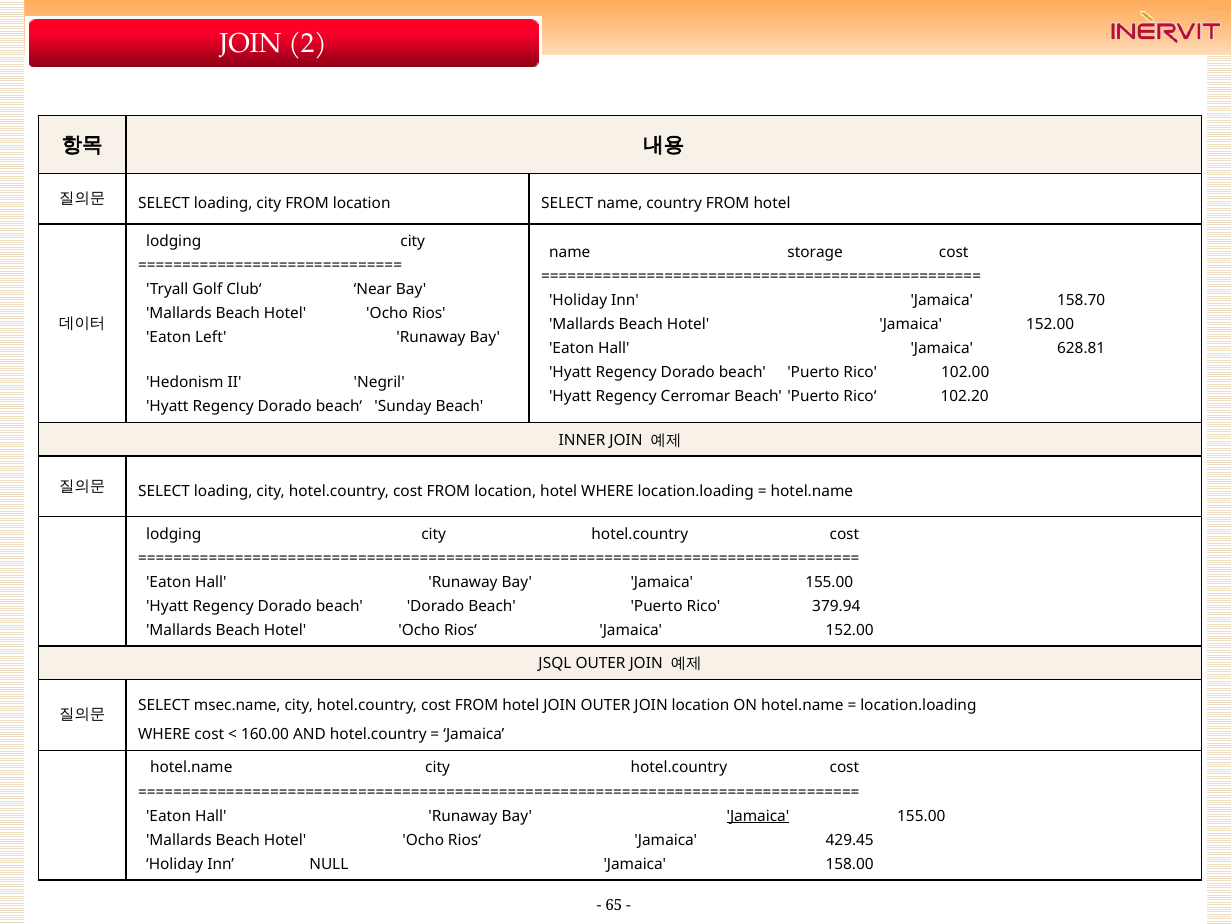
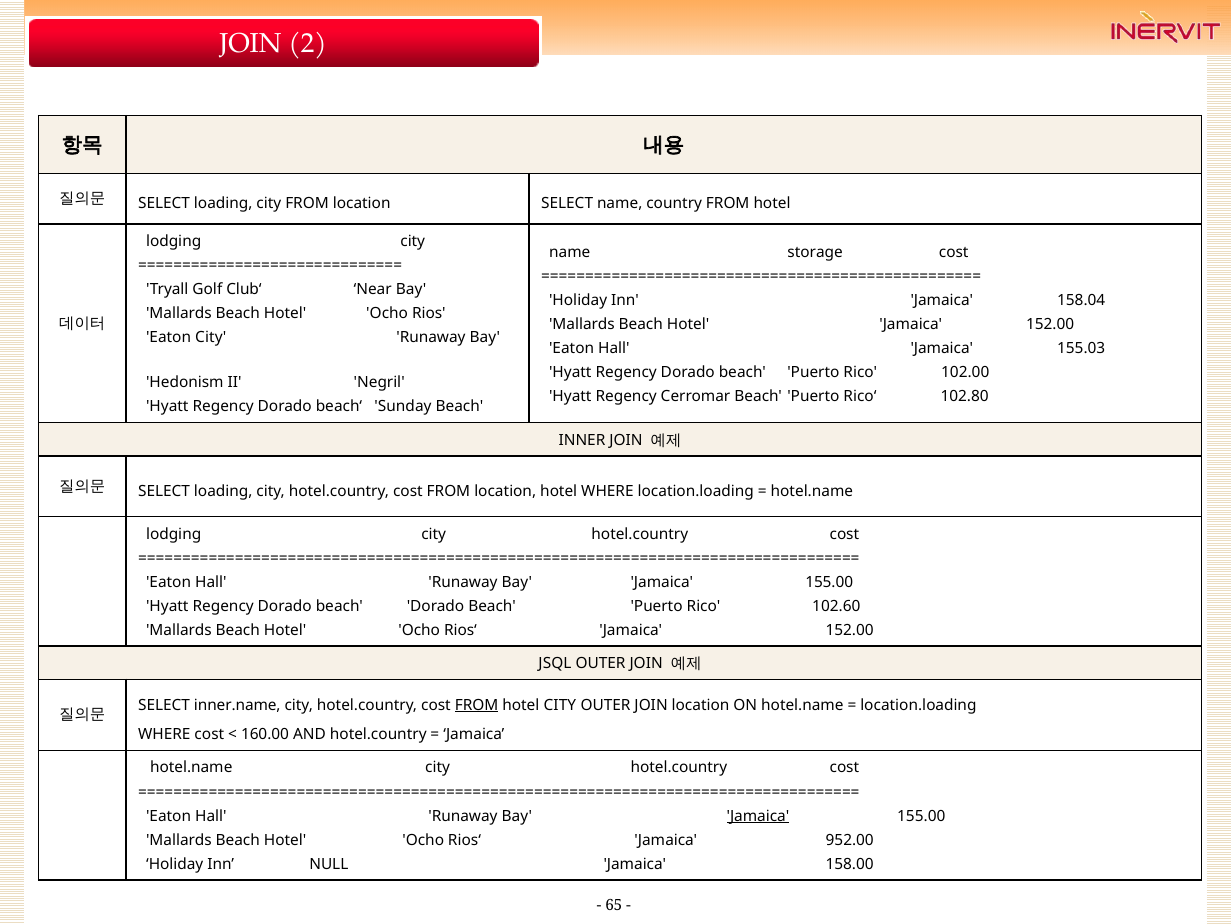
158.70: 158.70 -> 158.04 (1081, 300)
Eaton Left: Left -> City (211, 337)
628.81: 628.81 -> 155.03 (1081, 348)
102.20: 102.20 -> 102.80 (965, 396)
379.94: 379.94 -> 102.60 (836, 606)
msec.name: msec.name -> inner.name (237, 705)
FROM underline: none -> present (477, 705)
hotel JOIN: JOIN -> CITY (560, 705)
429.45: 429.45 -> 952.00 (850, 839)
